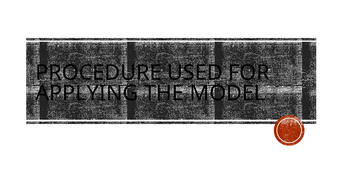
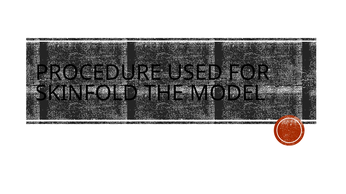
APPLYING: APPLYING -> SKINFOLD (87, 94)
